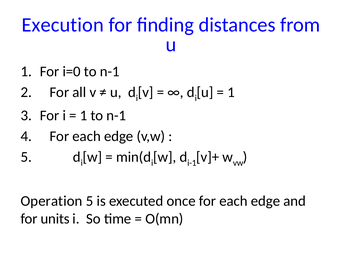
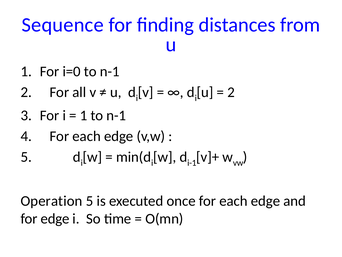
Execution: Execution -> Sequence (63, 25)
1: 1 -> 2 (231, 92)
for units: units -> edge (55, 218)
